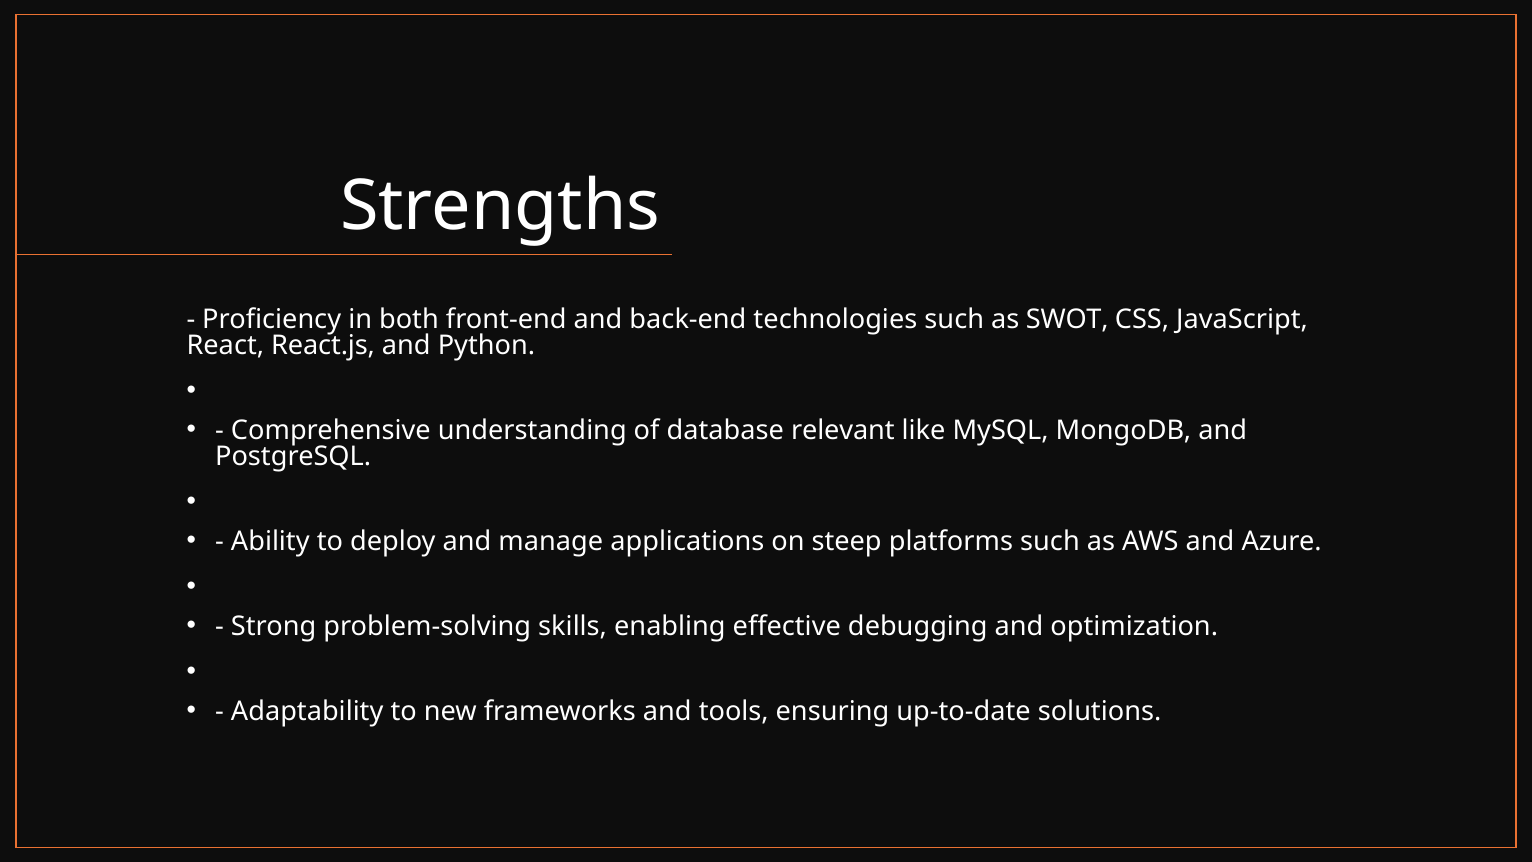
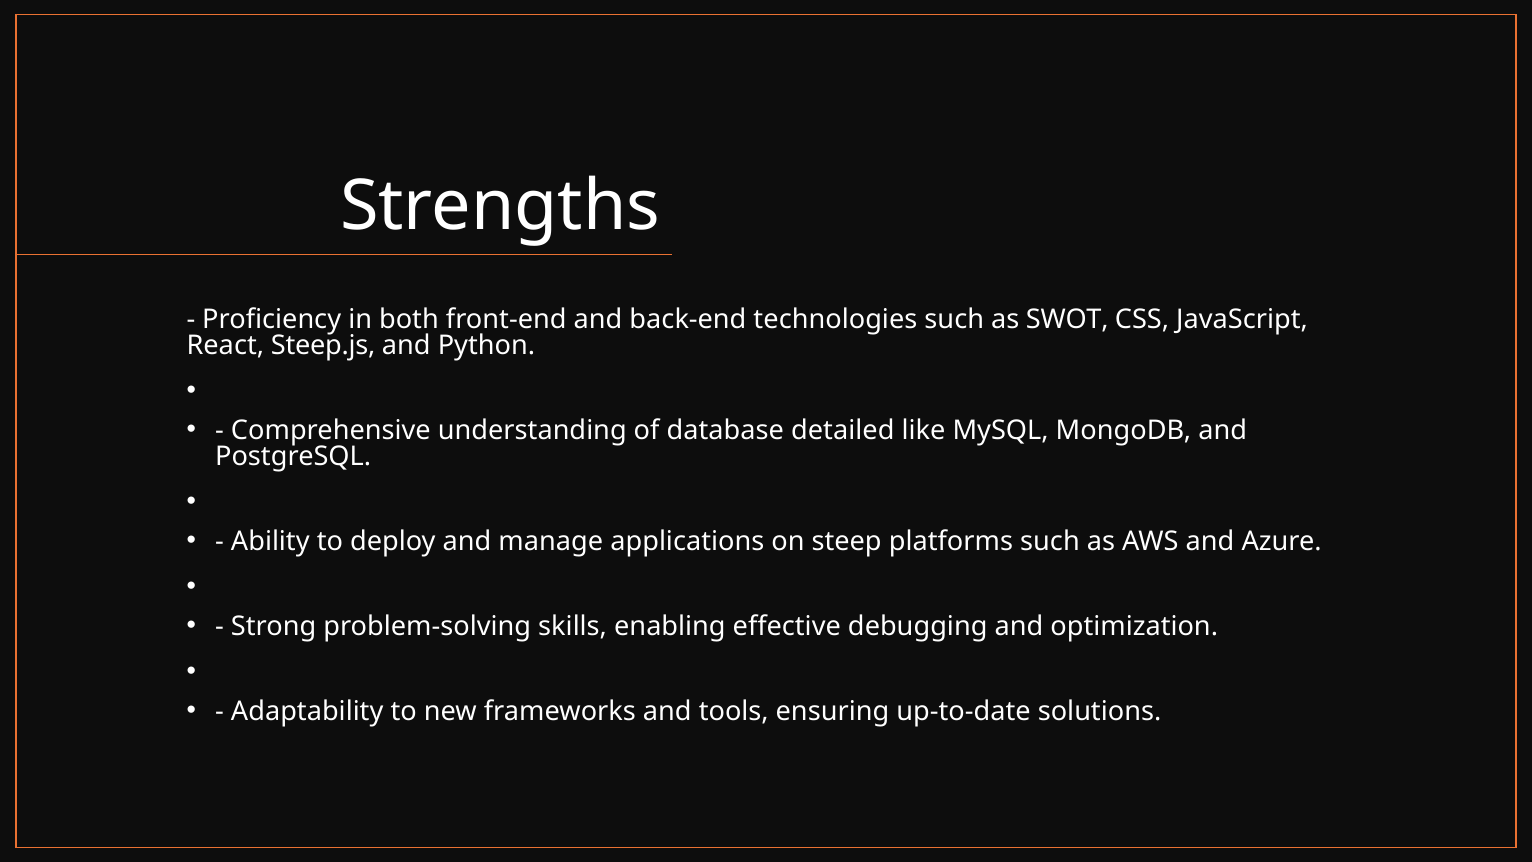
React.js: React.js -> Steep.js (323, 346)
relevant: relevant -> detailed (843, 430)
